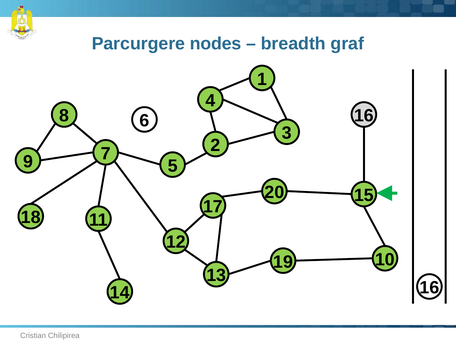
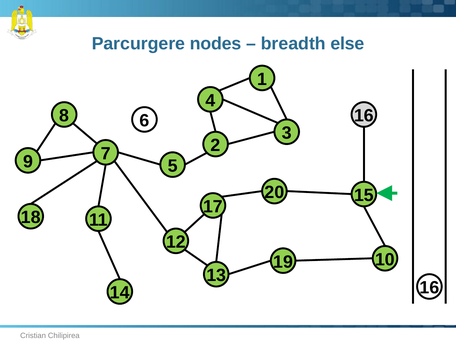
graf: graf -> else (347, 44)
